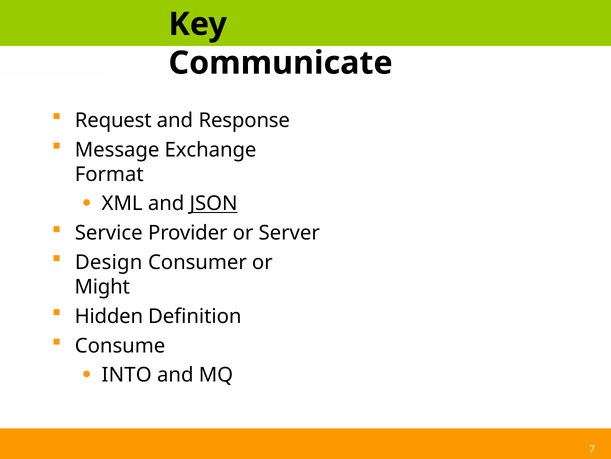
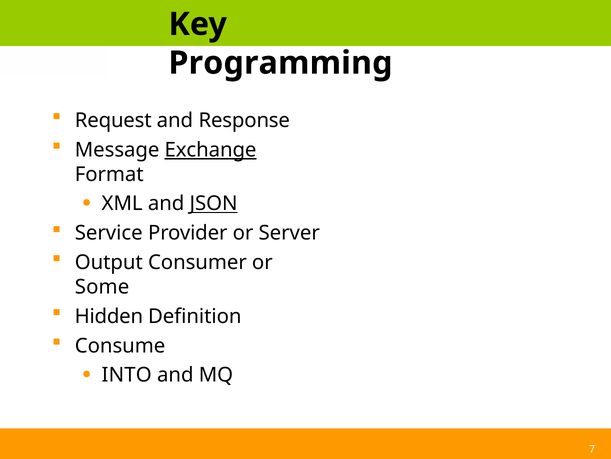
Communicate: Communicate -> Programming (280, 63)
Exchange underline: none -> present (211, 150)
Design: Design -> Output (109, 262)
Might: Might -> Some (102, 287)
